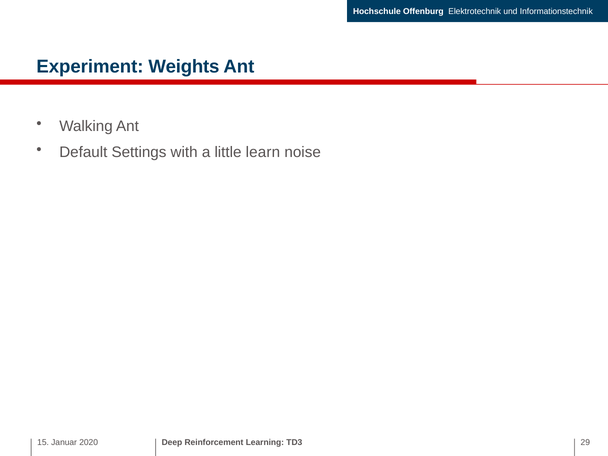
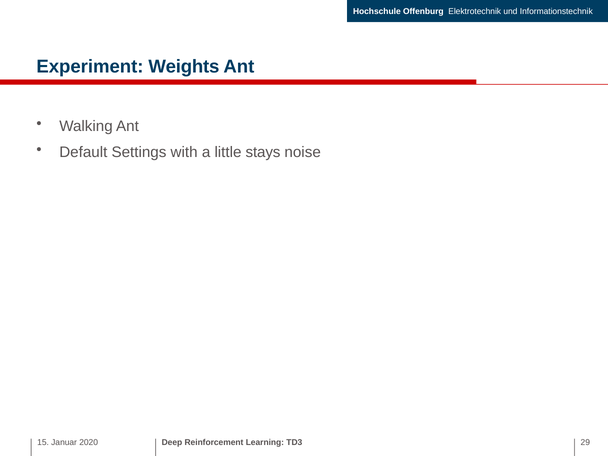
learn: learn -> stays (263, 152)
